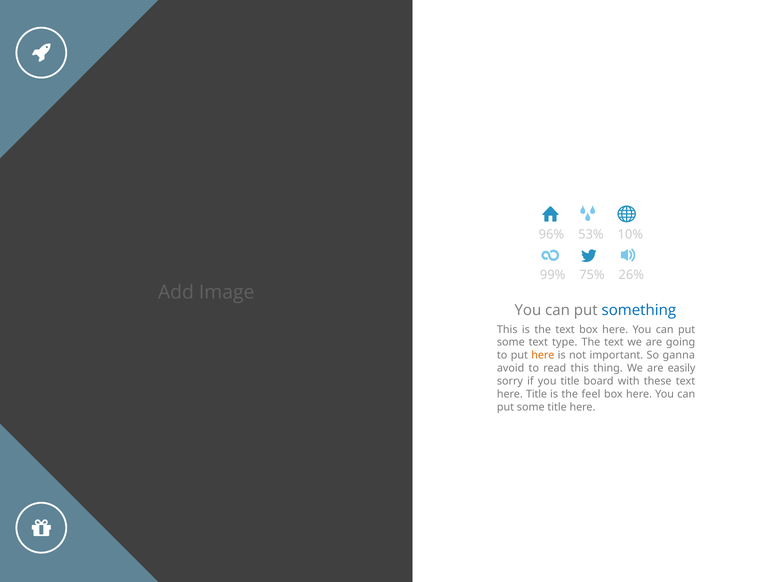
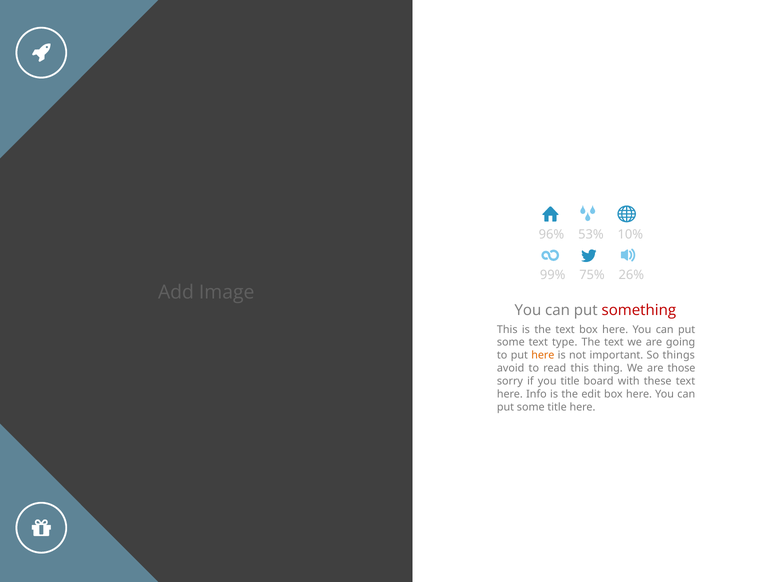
something colour: blue -> red (639, 310)
ganna: ganna -> things (679, 355)
easily: easily -> those (682, 368)
here Title: Title -> Info (536, 394)
feel: feel -> edit (591, 394)
